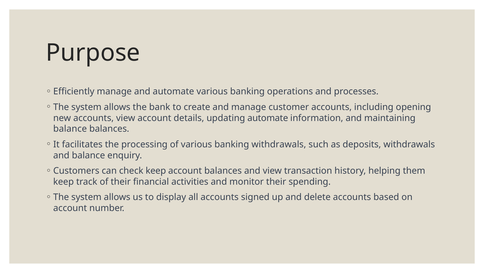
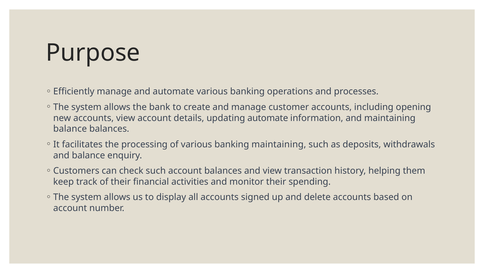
banking withdrawals: withdrawals -> maintaining (279, 144)
check keep: keep -> such (156, 170)
